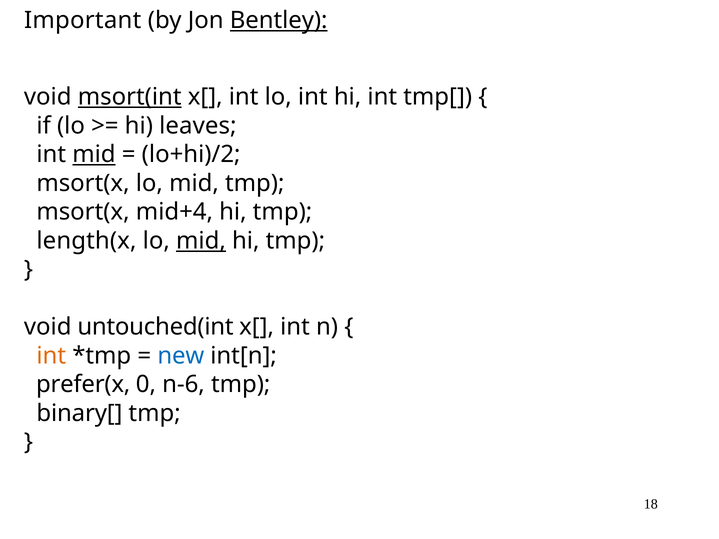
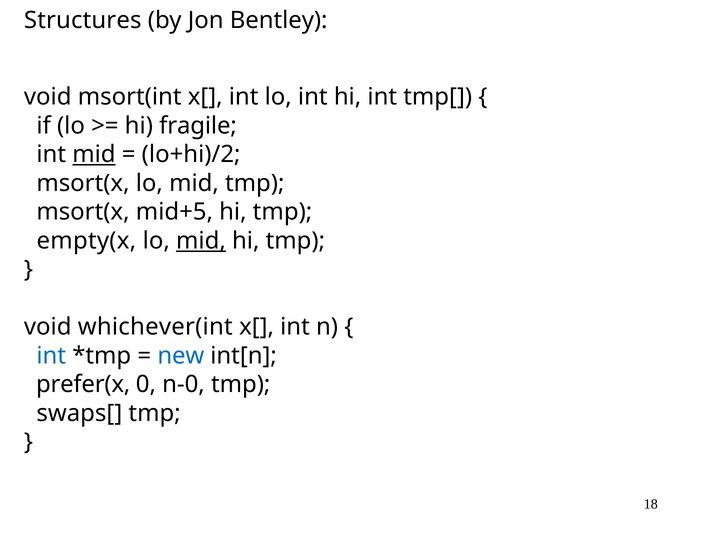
Important: Important -> Structures (83, 20)
Bentley underline: present -> none (279, 20)
msort(int underline: present -> none (130, 97)
leaves: leaves -> fragile (198, 126)
mid+4: mid+4 -> mid+5 (174, 212)
length(x: length(x -> empty(x (86, 241)
untouched(int: untouched(int -> whichever(int (155, 327)
int colour: orange -> blue (51, 356)
n-6: n-6 -> n-0 (183, 385)
binary[: binary[ -> swaps[ (79, 413)
